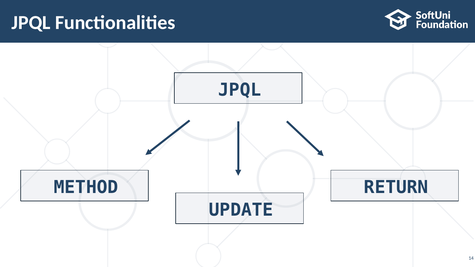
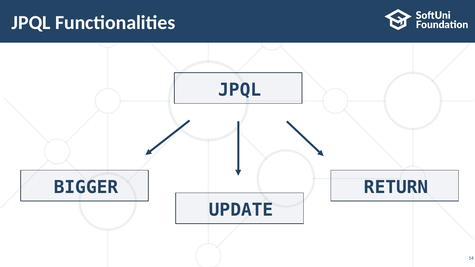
METHOD: METHOD -> BIGGER (86, 188)
